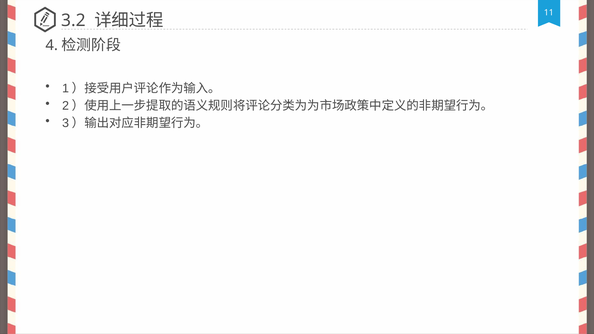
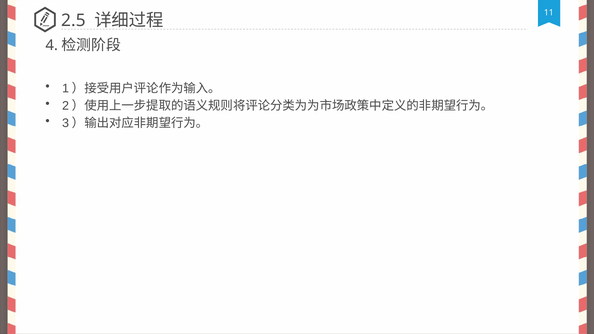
3.2: 3.2 -> 2.5 (74, 20)
